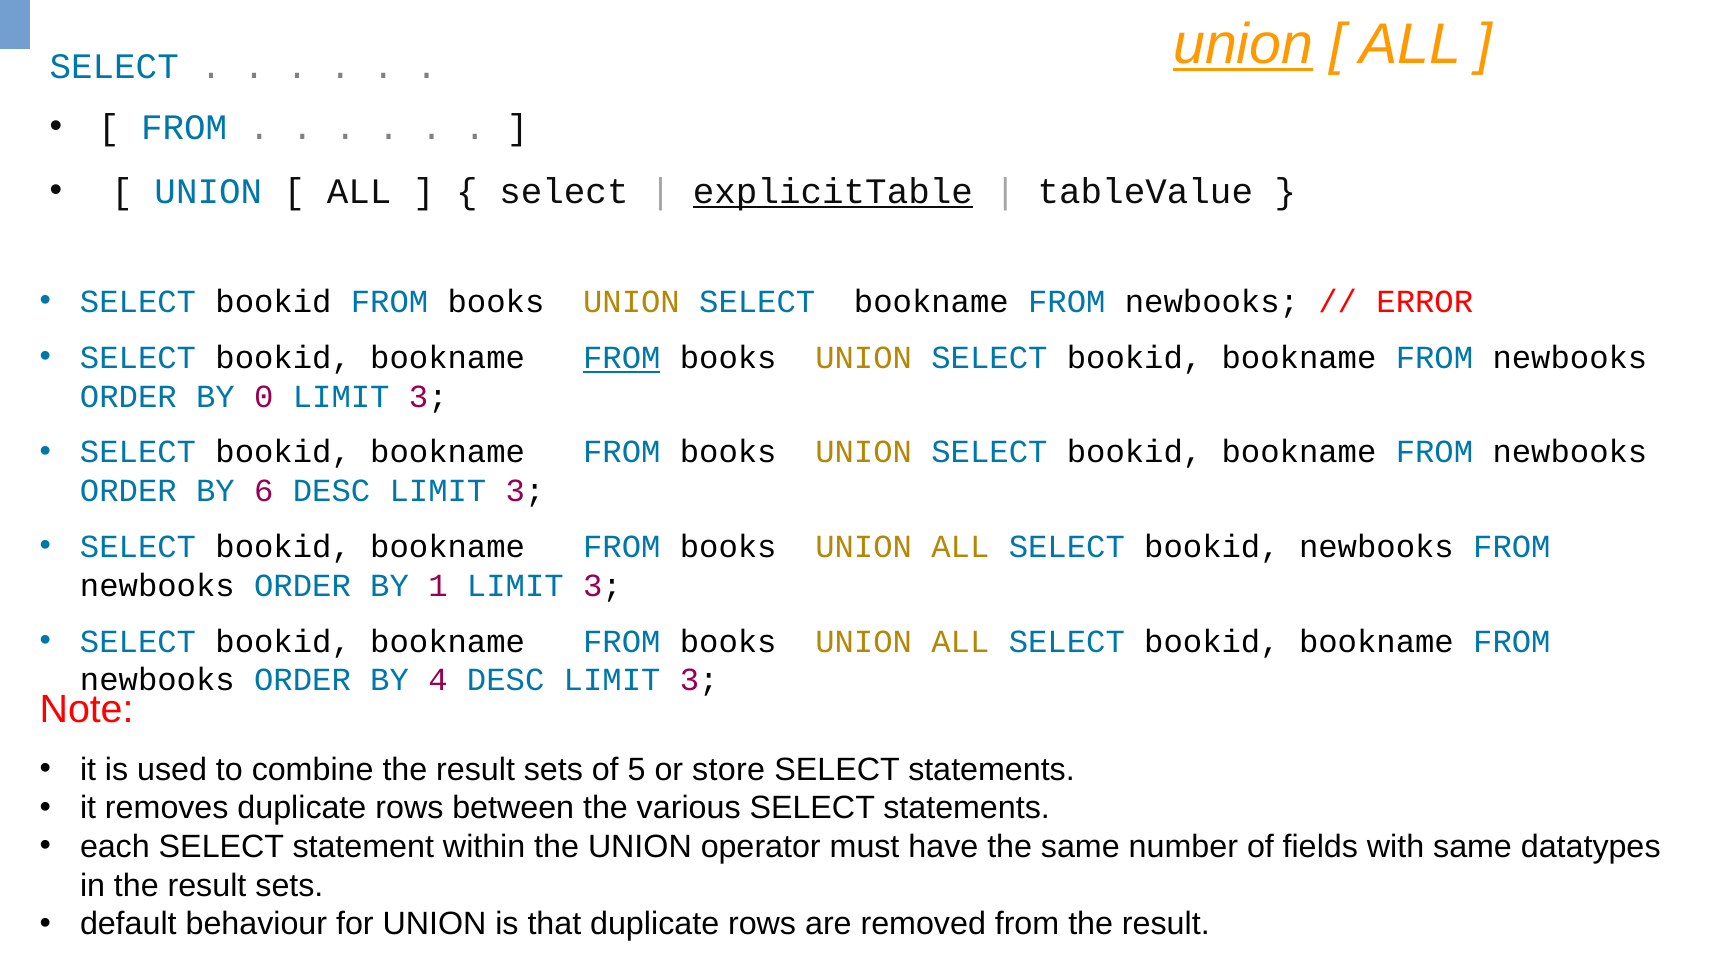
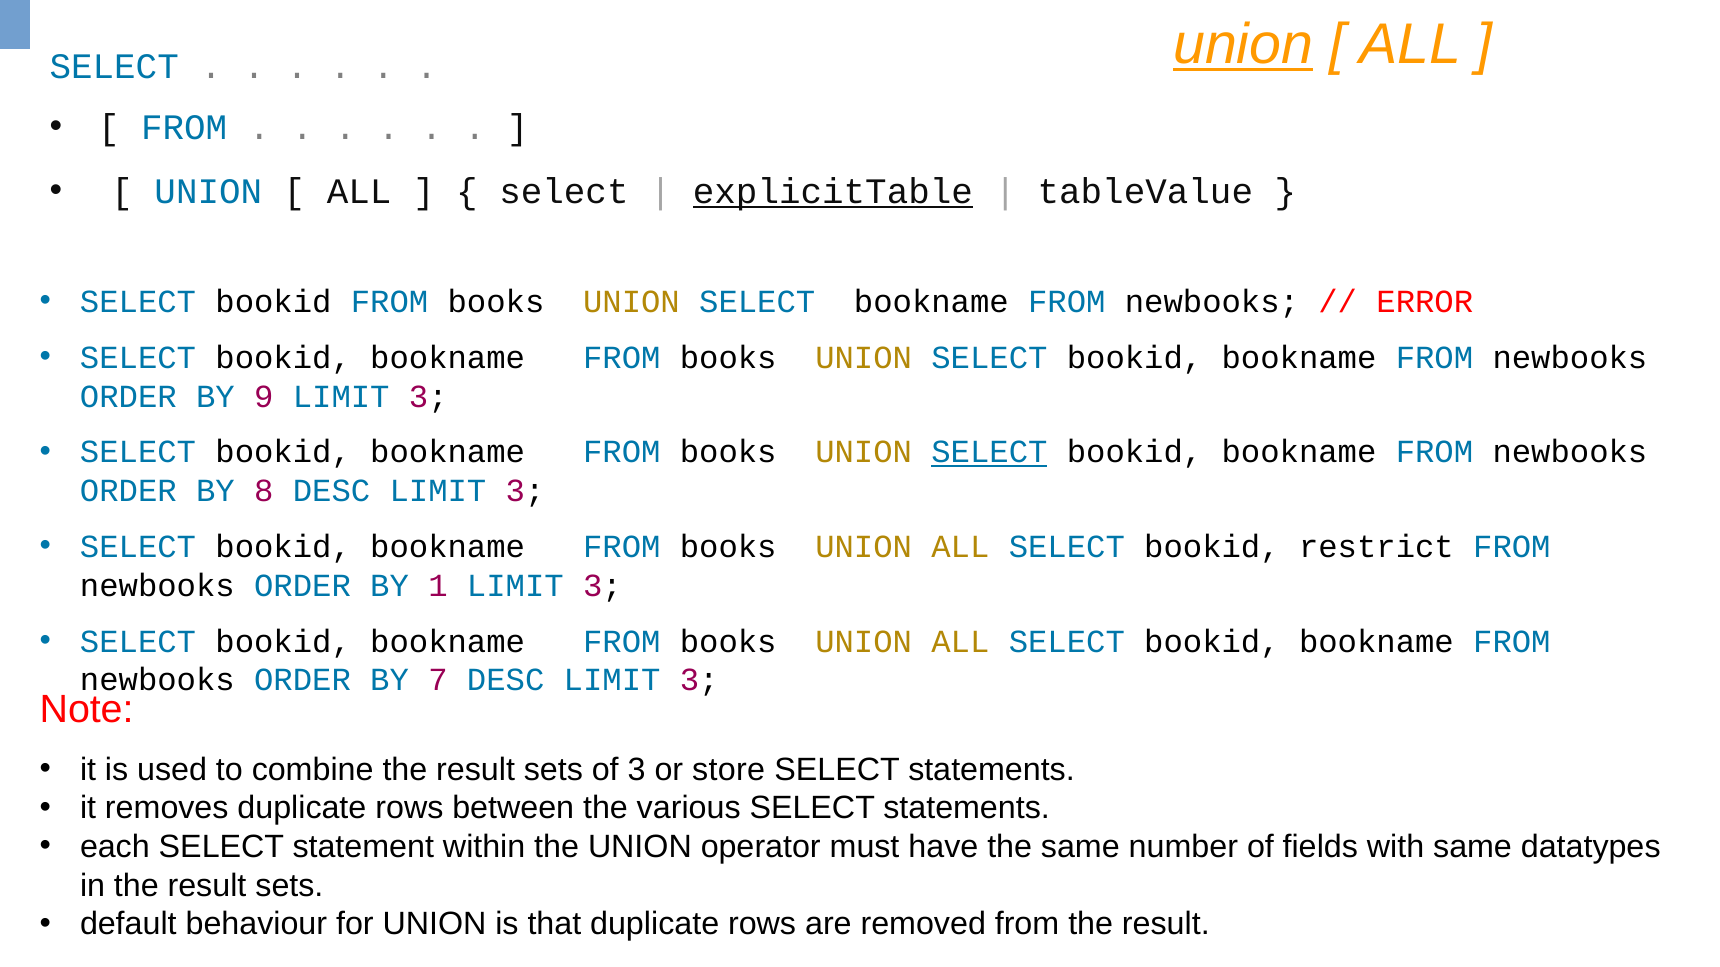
FROM underline: present -> none (622, 358)
0: 0 -> 9 (264, 397)
SELECT underline: none -> present (989, 453)
6: 6 -> 8 (264, 491)
bookid newbooks: newbooks -> restrict (1376, 547)
4: 4 -> 7 (438, 680)
of 5: 5 -> 3 (637, 770)
